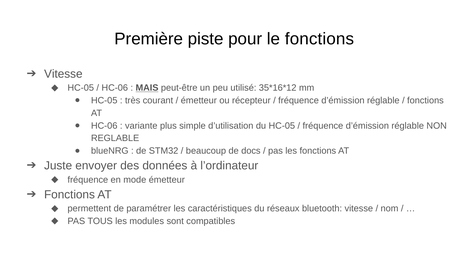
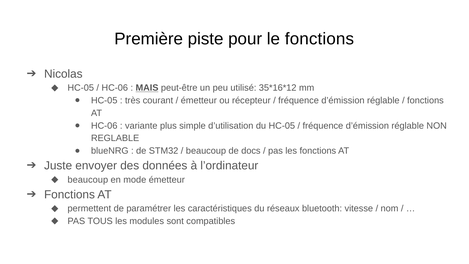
Vitesse: Vitesse -> Nicolas (63, 74)
fréquence: fréquence -> beaucoup (88, 180)
